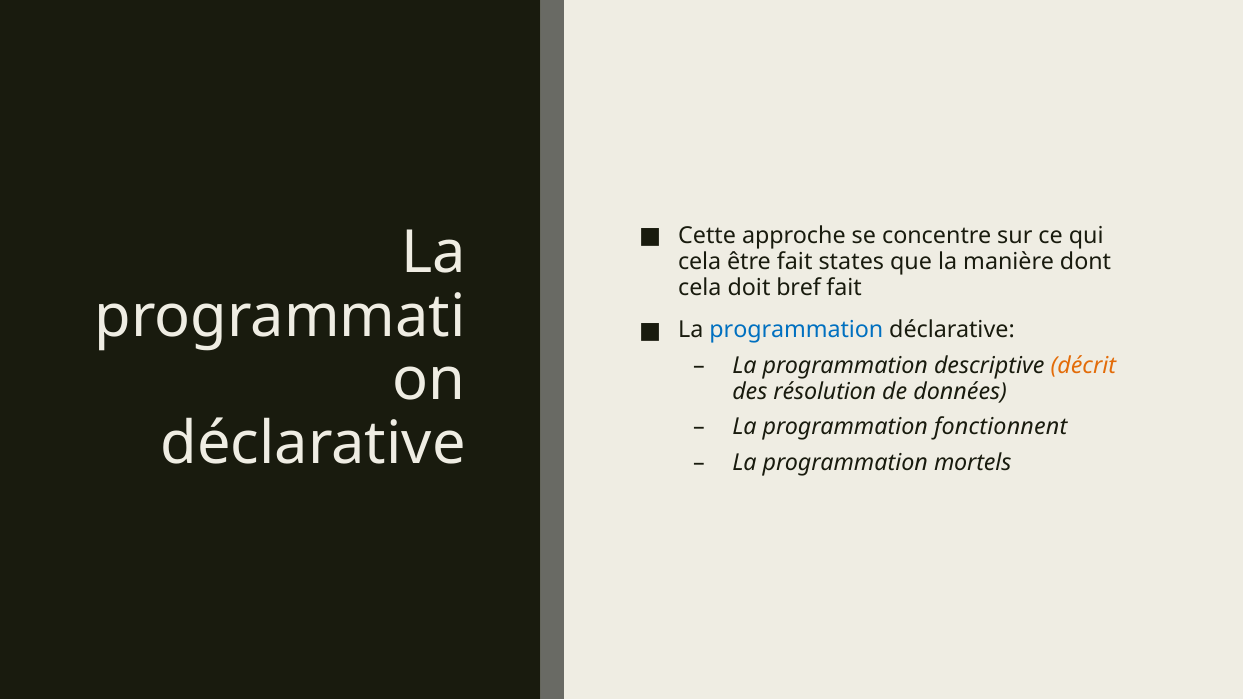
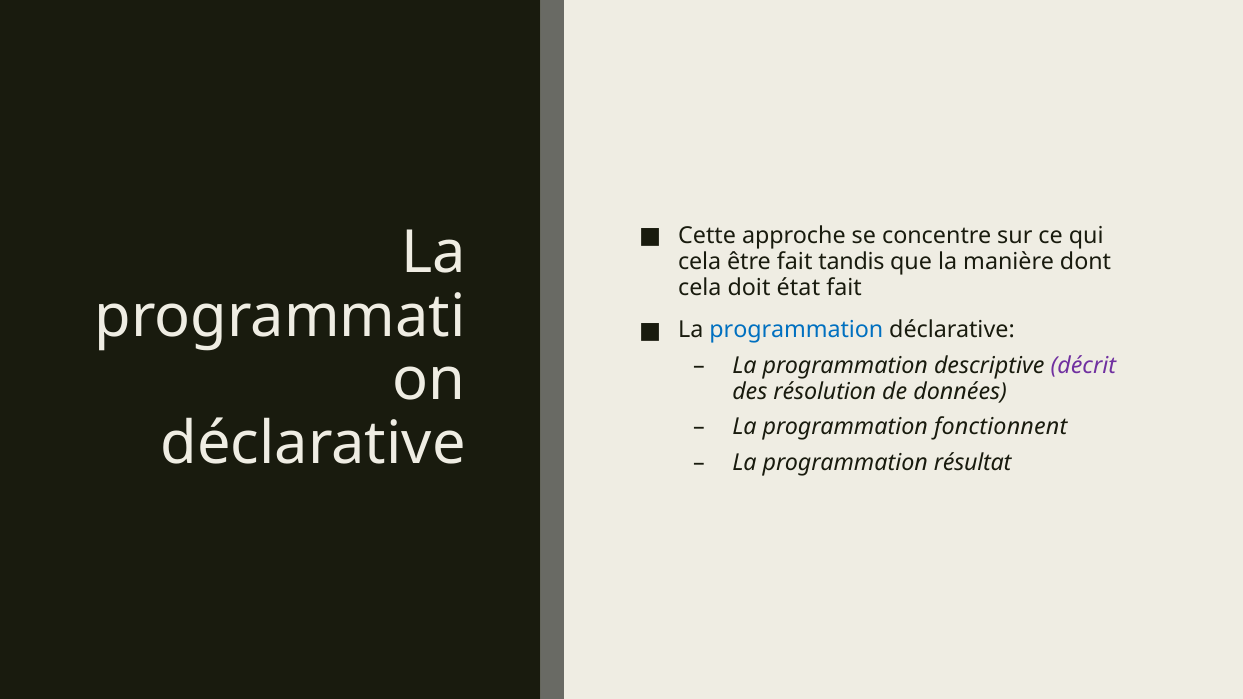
states: states -> tandis (851, 262)
bref: bref -> état (798, 288)
décrit colour: orange -> purple (1083, 366)
mortels: mortels -> résultat (973, 463)
